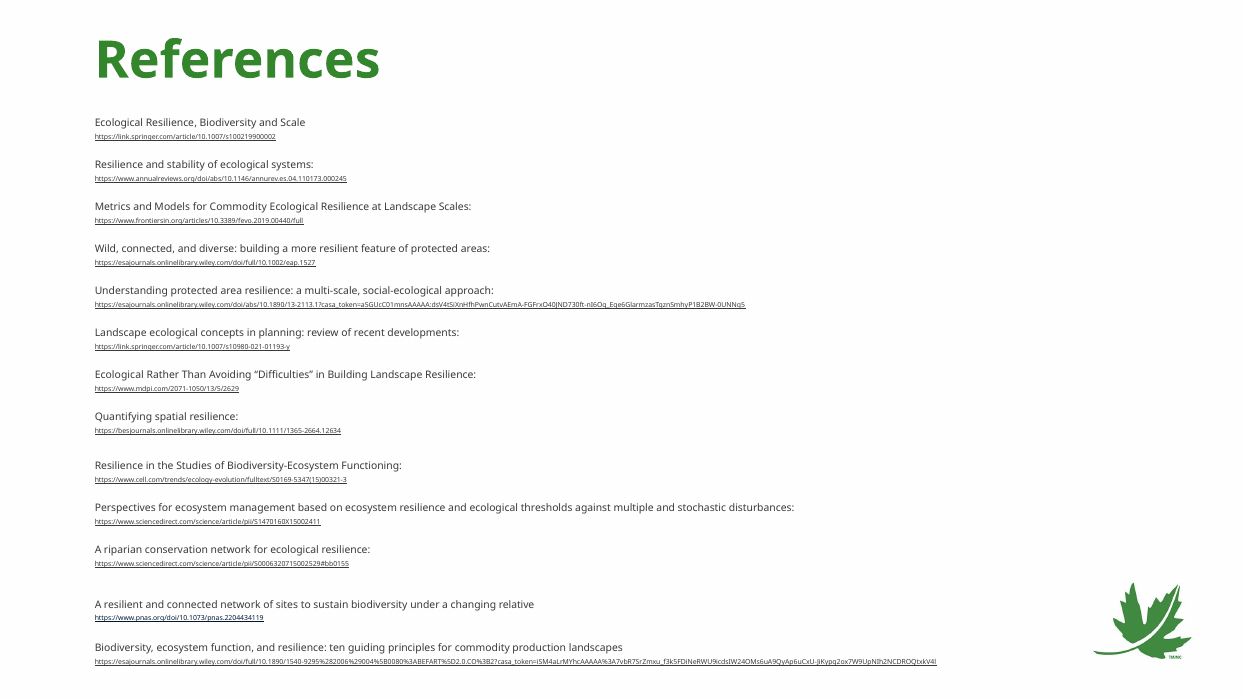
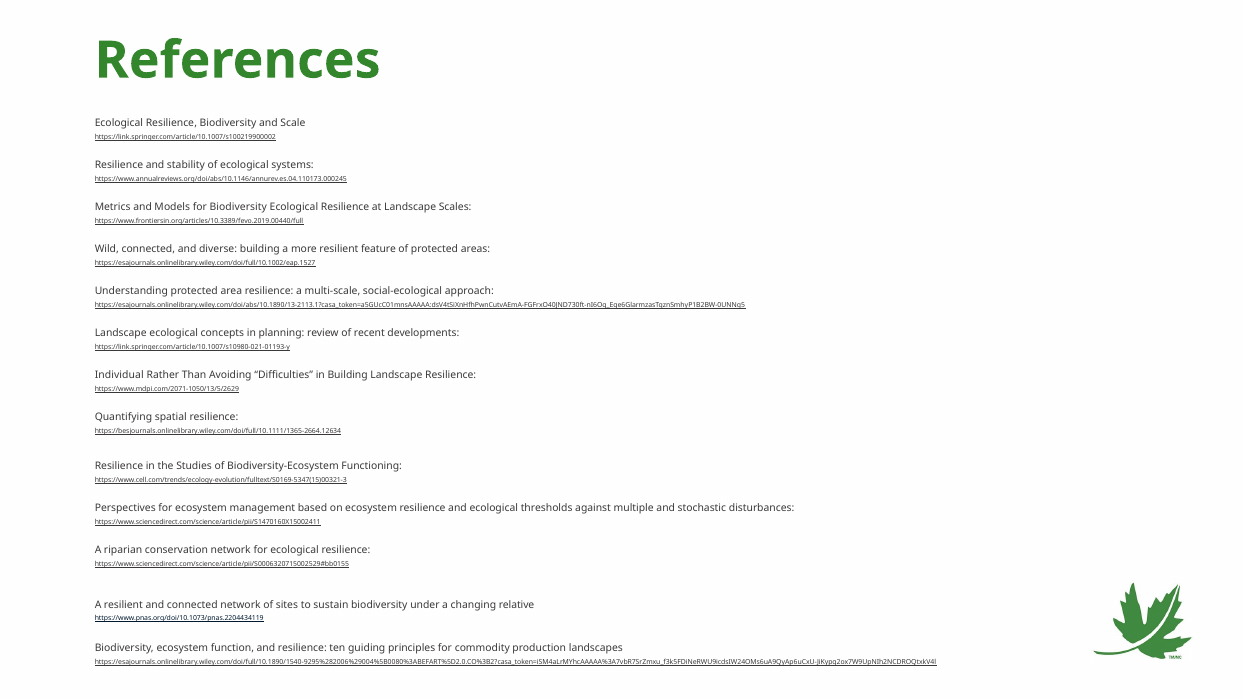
Models for Commodity: Commodity -> Biodiversity (238, 207)
Ecological: Ecological -> Individual (119, 375)
